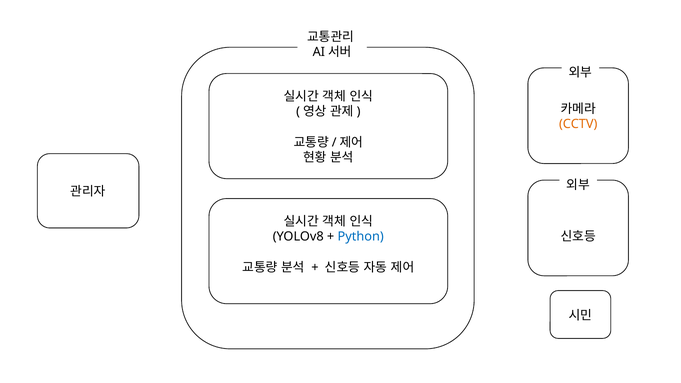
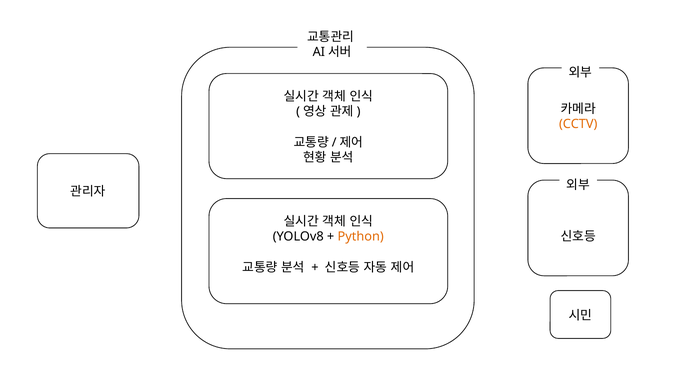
Python colour: blue -> orange (361, 237)
